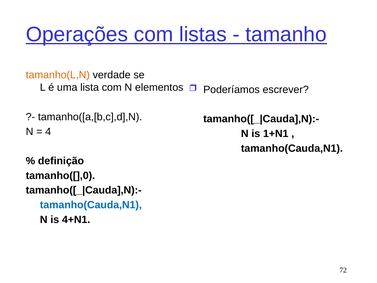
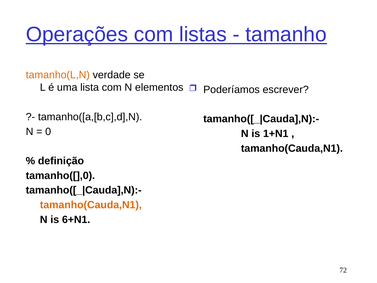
4: 4 -> 0 (48, 131)
tamanho(Cauda,N1 colour: blue -> orange (91, 205)
4+N1: 4+N1 -> 6+N1 (76, 219)
